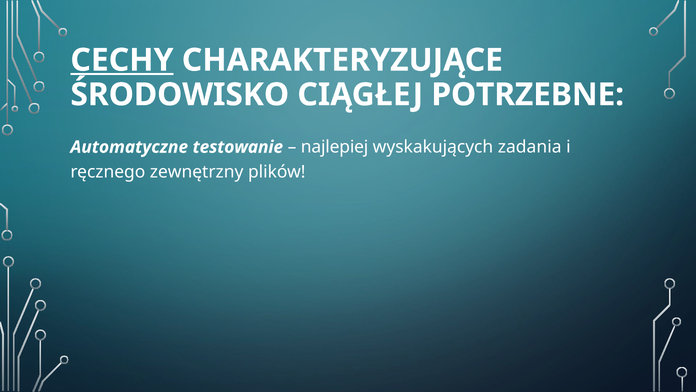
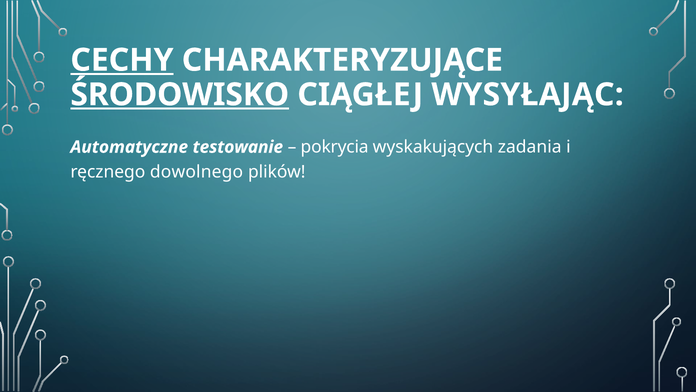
ŚRODOWISKO underline: none -> present (180, 95)
POTRZEBNE: POTRZEBNE -> WYSYŁAJĄC (528, 95)
najlepiej: najlepiej -> pokrycia (335, 147)
zewnętrzny: zewnętrzny -> dowolnego (197, 172)
